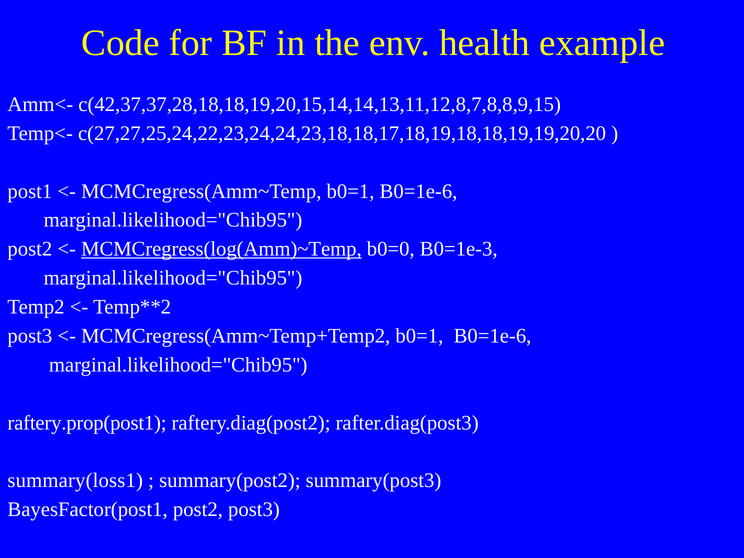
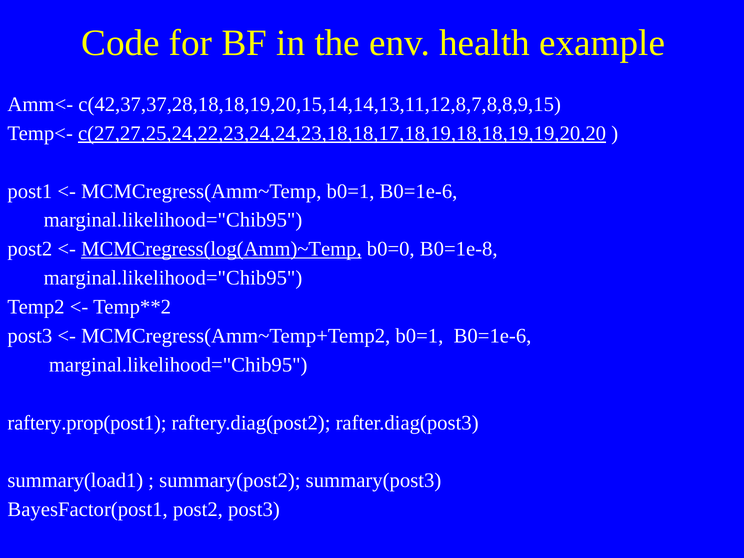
c(27,27,25,24,22,23,24,24,23,18,18,17,18,19,18,18,19,19,20,20 underline: none -> present (342, 133)
B0=1e-3: B0=1e-3 -> B0=1e-8 (459, 249)
summary(loss1: summary(loss1 -> summary(load1 (75, 481)
